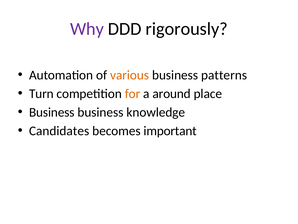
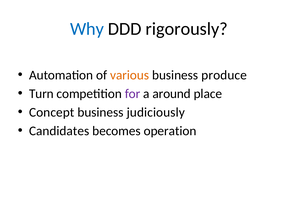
Why colour: purple -> blue (87, 29)
patterns: patterns -> produce (224, 75)
for colour: orange -> purple (133, 93)
Business: Business -> Concept (52, 112)
knowledge: knowledge -> judiciously (156, 112)
important: important -> operation (170, 131)
